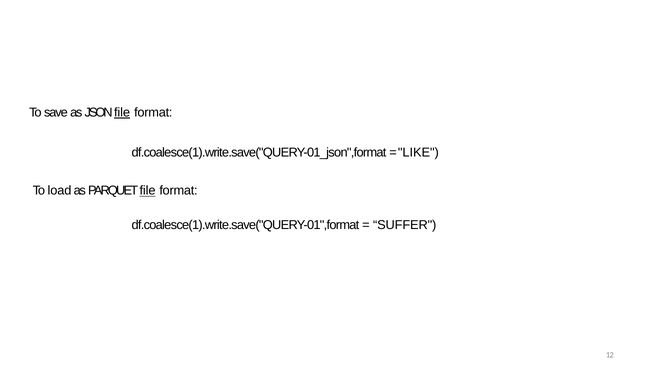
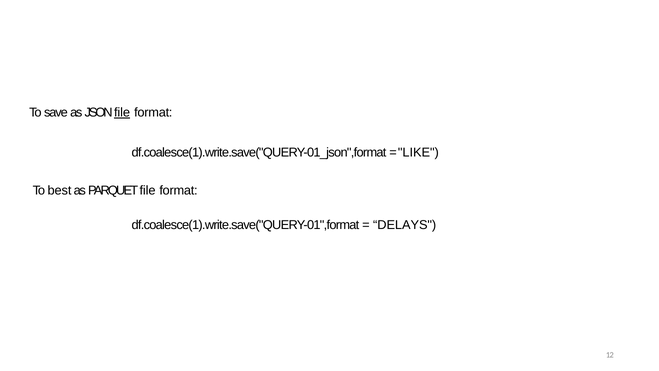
load: load -> best (60, 191)
file underline: present -> none (148, 191)
SUFFER: SUFFER -> DELAYS (405, 225)
